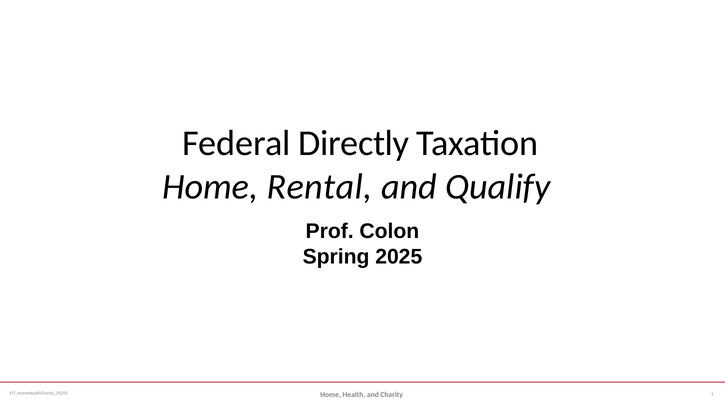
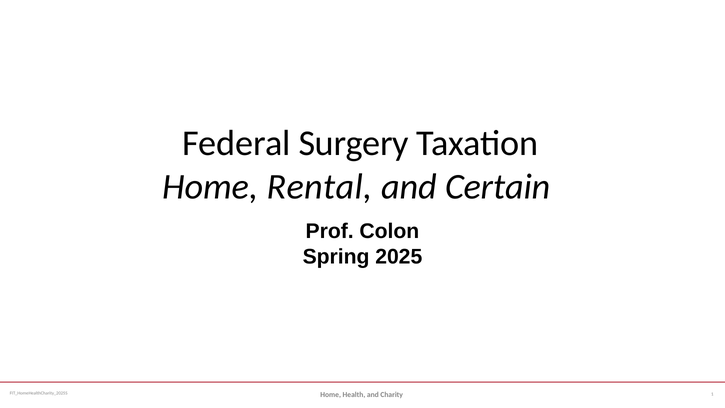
Directly: Directly -> Surgery (354, 143)
Qualify: Qualify -> Certain (498, 187)
